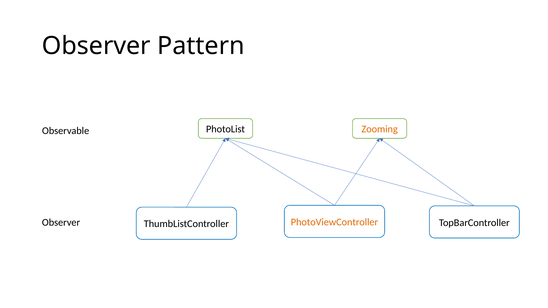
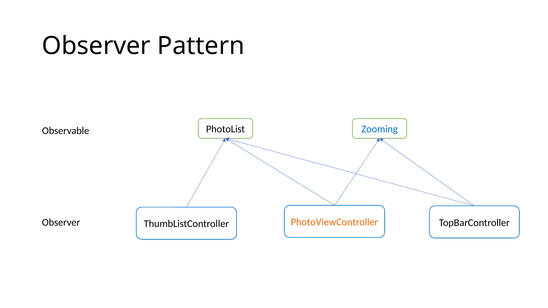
Zooming colour: orange -> blue (380, 129)
